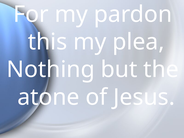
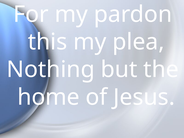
atone: atone -> home (49, 97)
